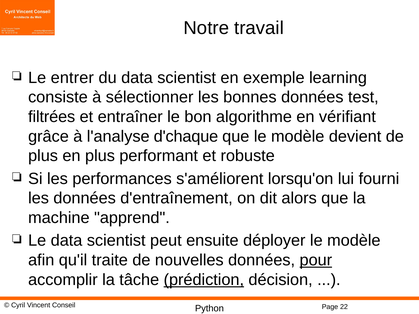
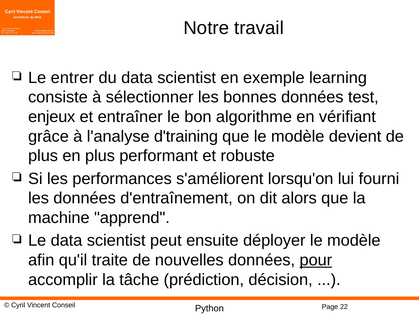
filtrées: filtrées -> enjeux (52, 117)
d'chaque: d'chaque -> d'training (186, 136)
prédiction underline: present -> none (204, 280)
